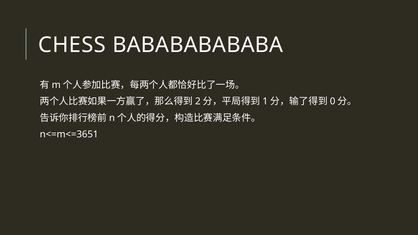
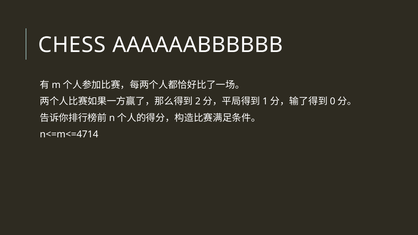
BABABABABABA: BABABABABABA -> AAAAAABBBBBB (198, 45)
n<=m<=3651: n<=m<=3651 -> n<=m<=4714 (69, 134)
